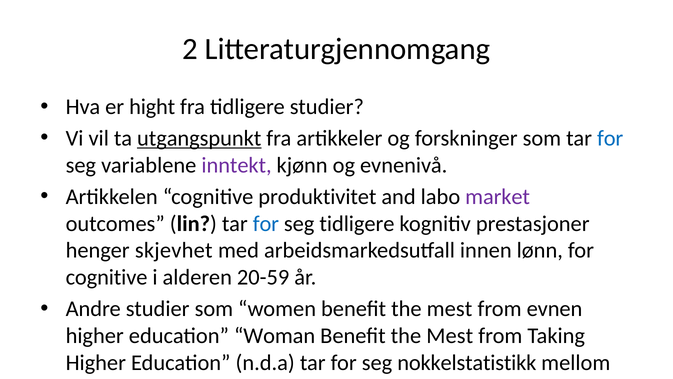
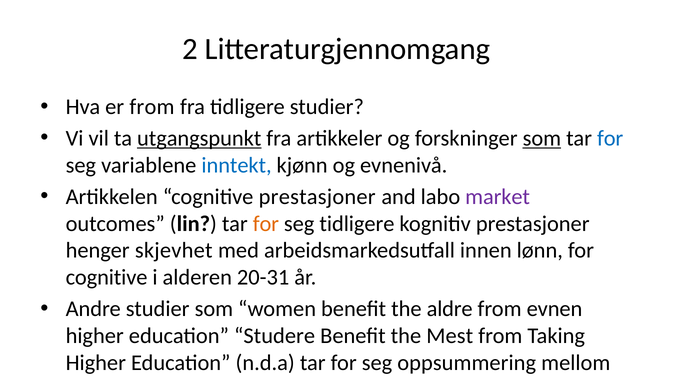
er hight: hight -> from (152, 107)
som underline: none -> present (542, 138)
inntekt colour: purple -> blue (237, 165)
cognitive produktivitet: produktivitet -> prestasjoner (317, 196)
for colour: blue -> orange (266, 223)
20-59: 20-59 -> 20-31 (263, 277)
women benefit the mest: mest -> aldre (450, 309)
Woman: Woman -> Studere (275, 336)
nokkelstatistikk: nokkelstatistikk -> oppsummering (467, 362)
